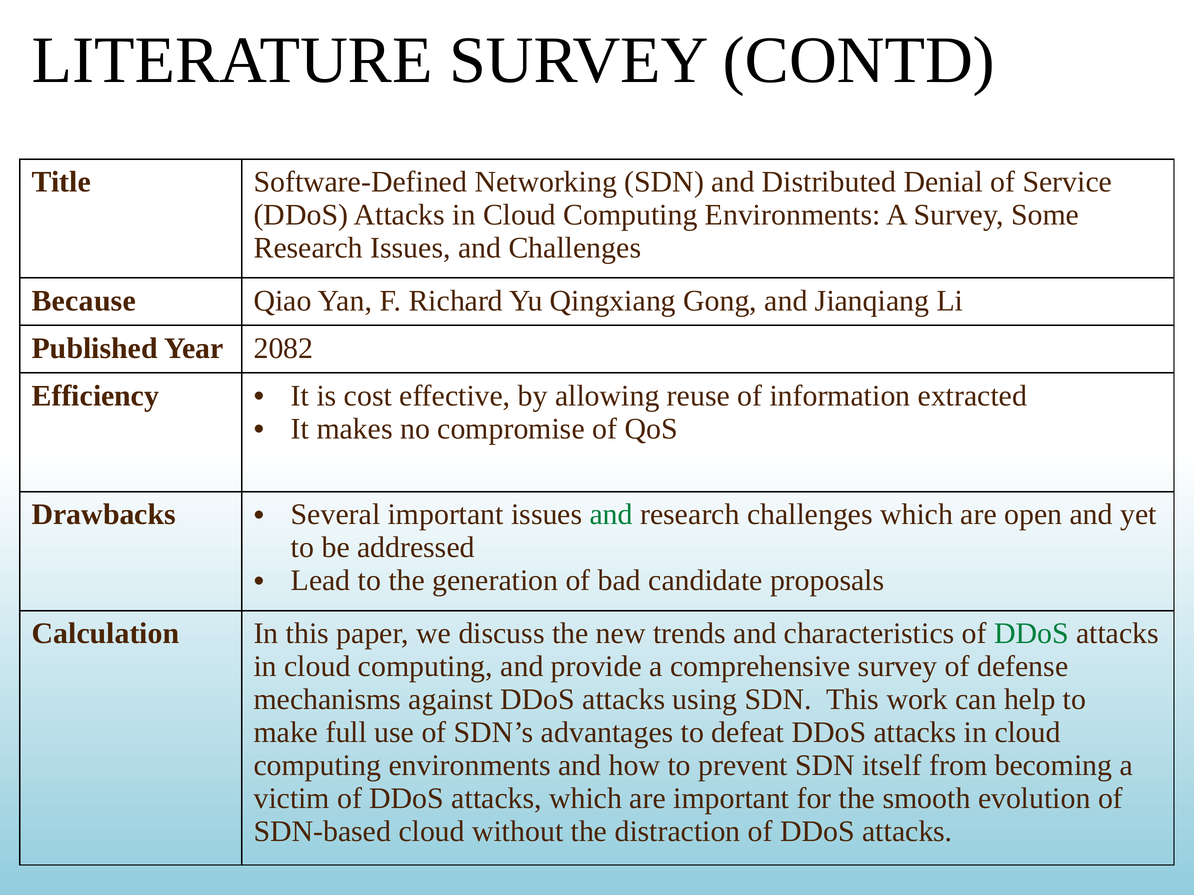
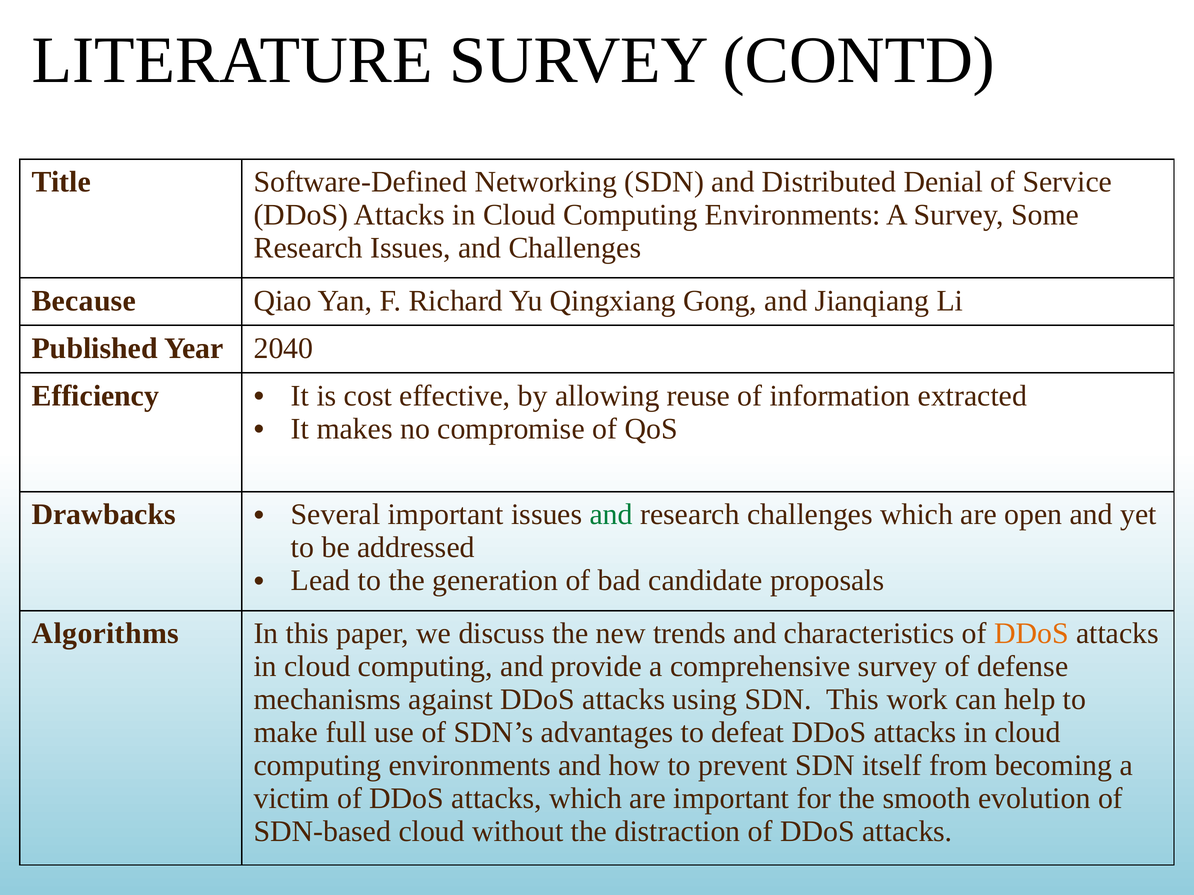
2082: 2082 -> 2040 (283, 348)
Calculation: Calculation -> Algorithms (105, 634)
DDoS colour: green -> orange (1031, 634)
